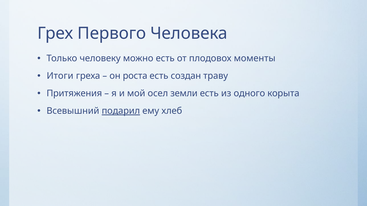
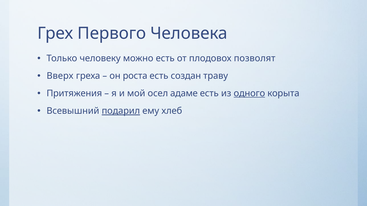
моменты: моменты -> позволят (255, 58)
Итоги: Итоги -> Вверх (60, 76)
земли: земли -> адаме (184, 94)
одного underline: none -> present (249, 94)
